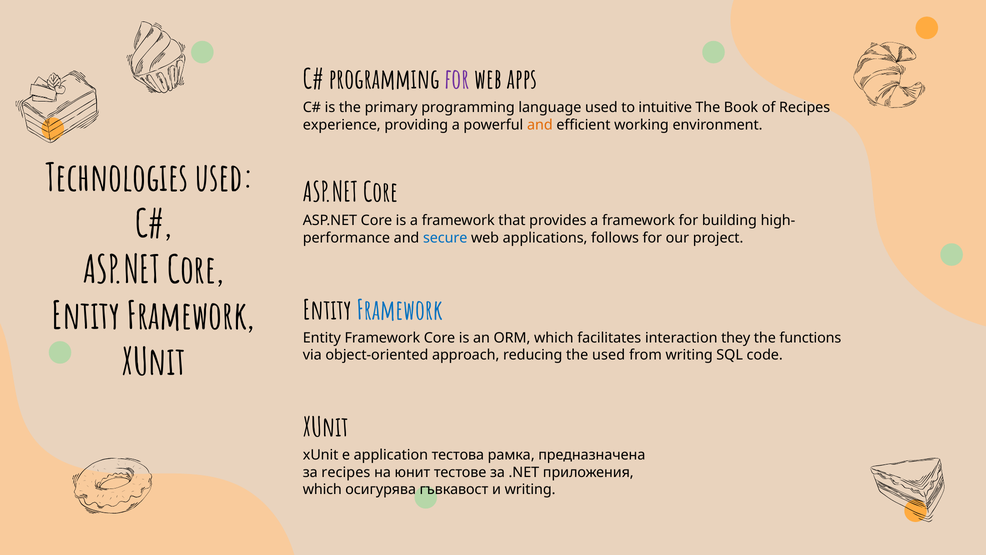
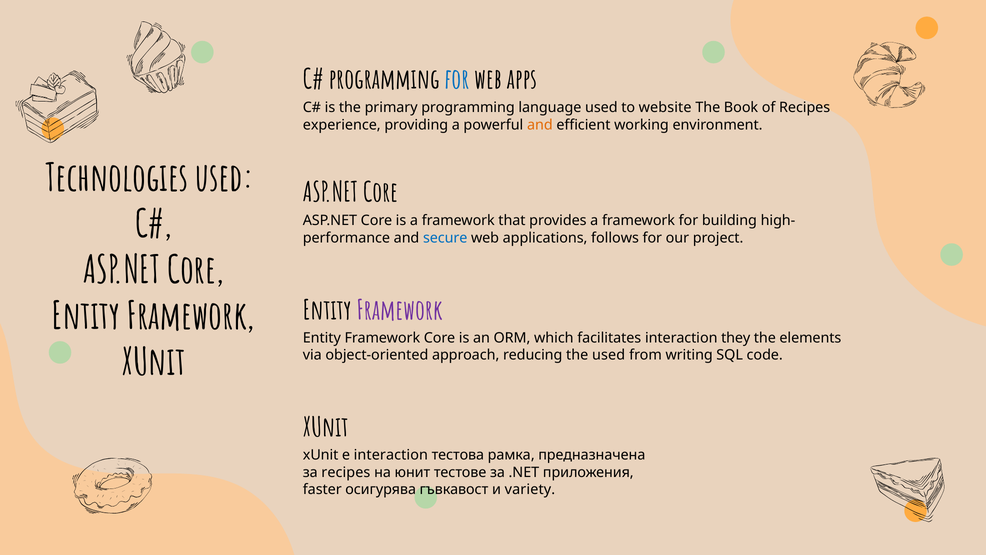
for colour: purple -> blue (457, 80)
intuitive: intuitive -> website (665, 108)
Framework colour: blue -> purple (400, 310)
functions: functions -> elements (810, 338)
е application: application -> interaction (391, 455)
which: which -> faster (322, 489)
и writing: writing -> variety (530, 489)
